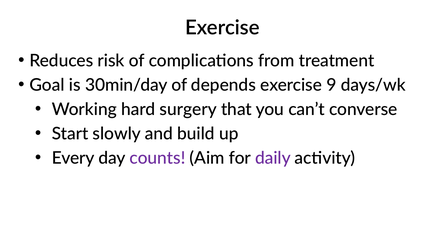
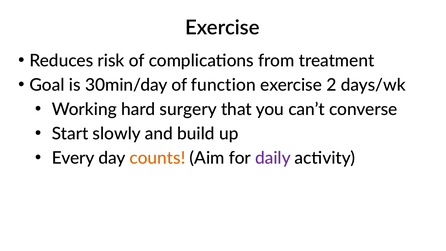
depends: depends -> function (223, 85)
9: 9 -> 2 (331, 85)
counts colour: purple -> orange (157, 158)
